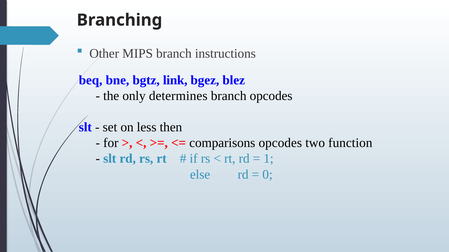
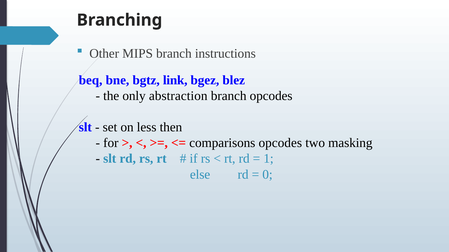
determines: determines -> abstraction (178, 96)
function: function -> masking (350, 143)
